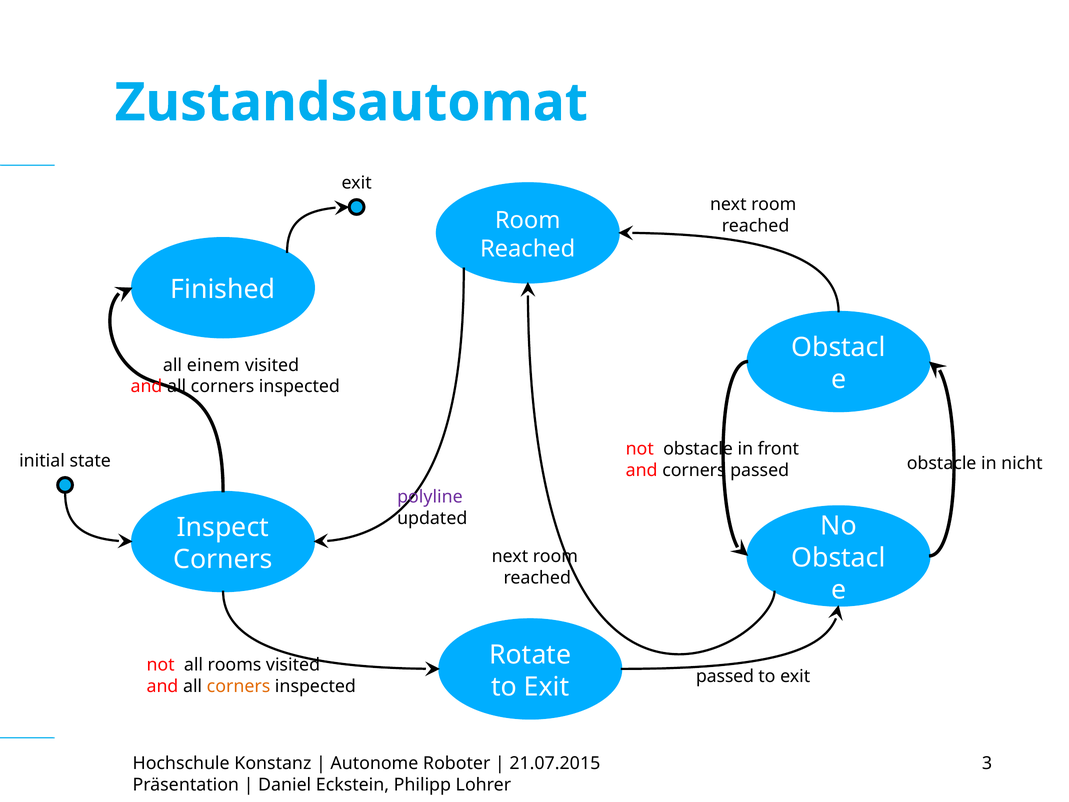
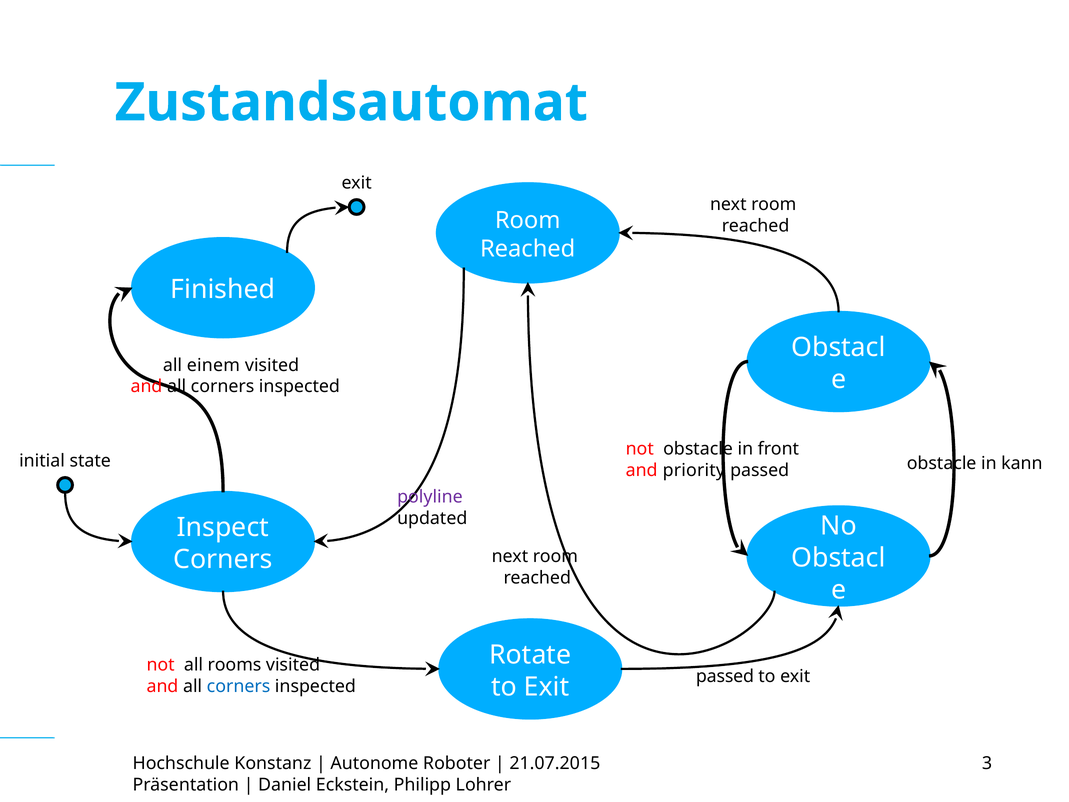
nicht: nicht -> kann (1022, 463)
and corners: corners -> priority (694, 470)
corners colour: orange -> blue (239, 686)
